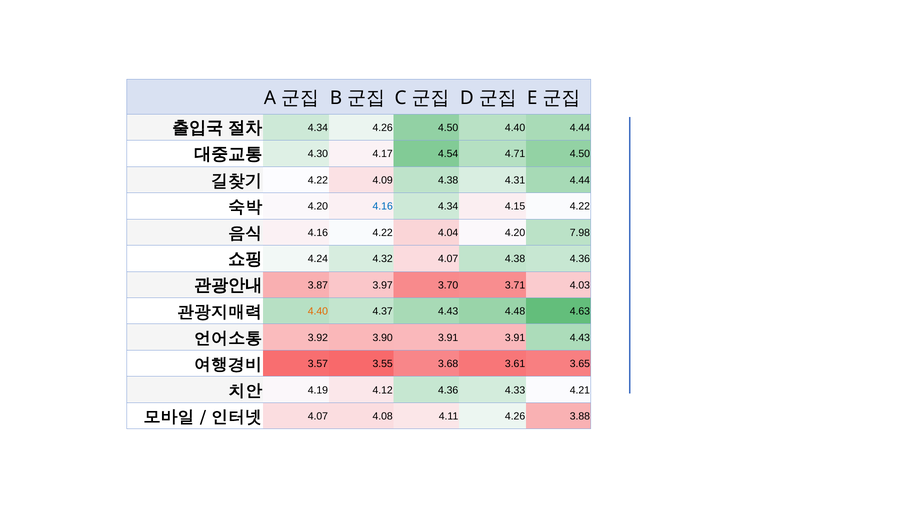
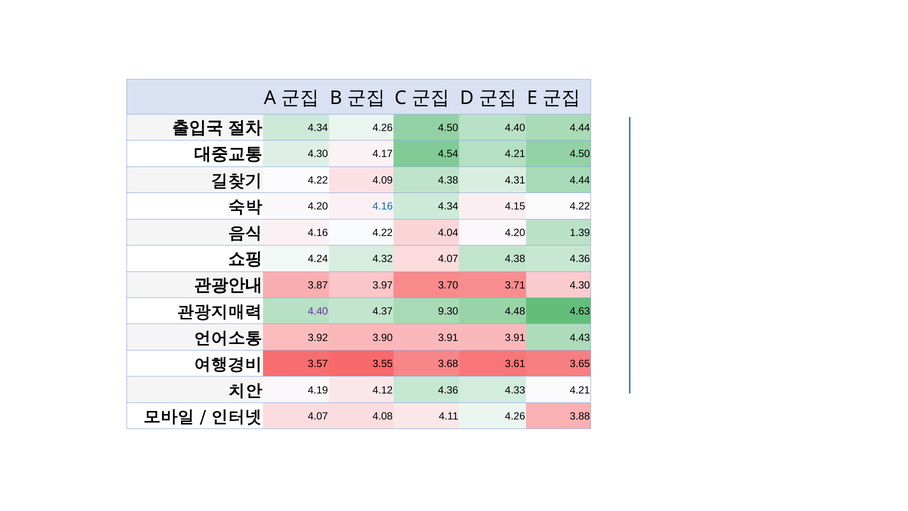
4.54 4.71: 4.71 -> 4.21 (515, 154)
7.98: 7.98 -> 1.39 (580, 233)
3.71 4.03: 4.03 -> 4.30 (580, 285)
4.40 colour: orange -> purple (318, 311)
4.37 4.43: 4.43 -> 9.30 (448, 311)
